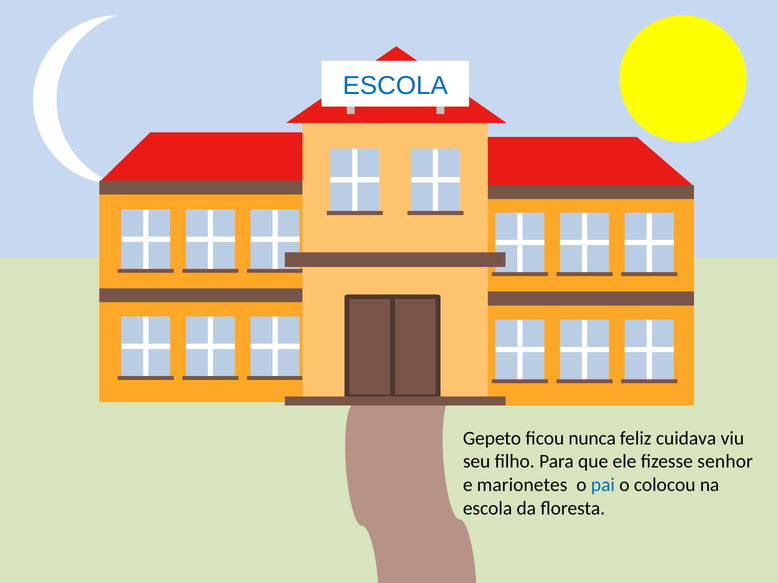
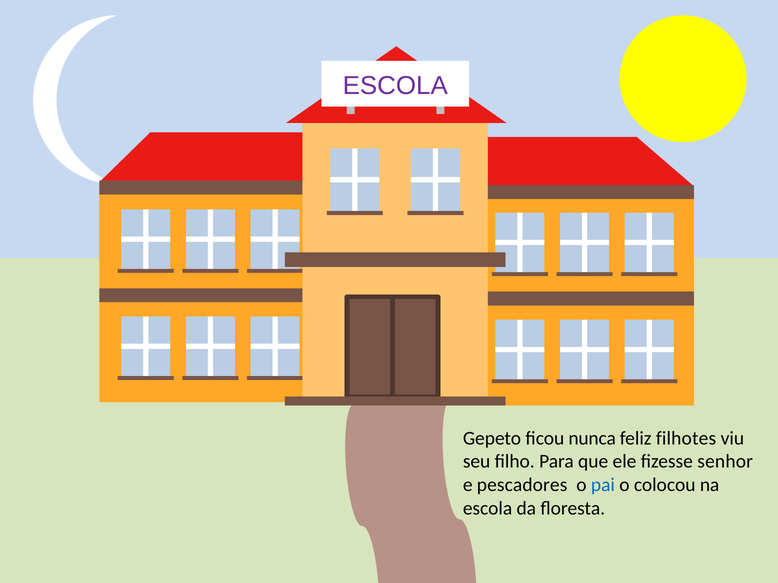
ESCOLA colour: blue -> purple (395, 86)
cuidava: cuidava -> filhotes (686, 439)
marionetes: marionetes -> pescadores (522, 485)
